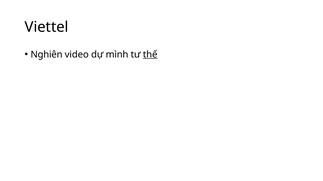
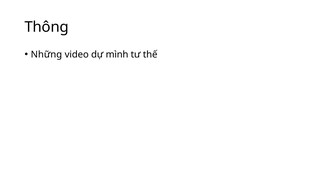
Viettel: Viettel -> Thông (47, 27)
Nghiên: Nghiên -> Những (46, 55)
thế underline: present -> none (150, 55)
